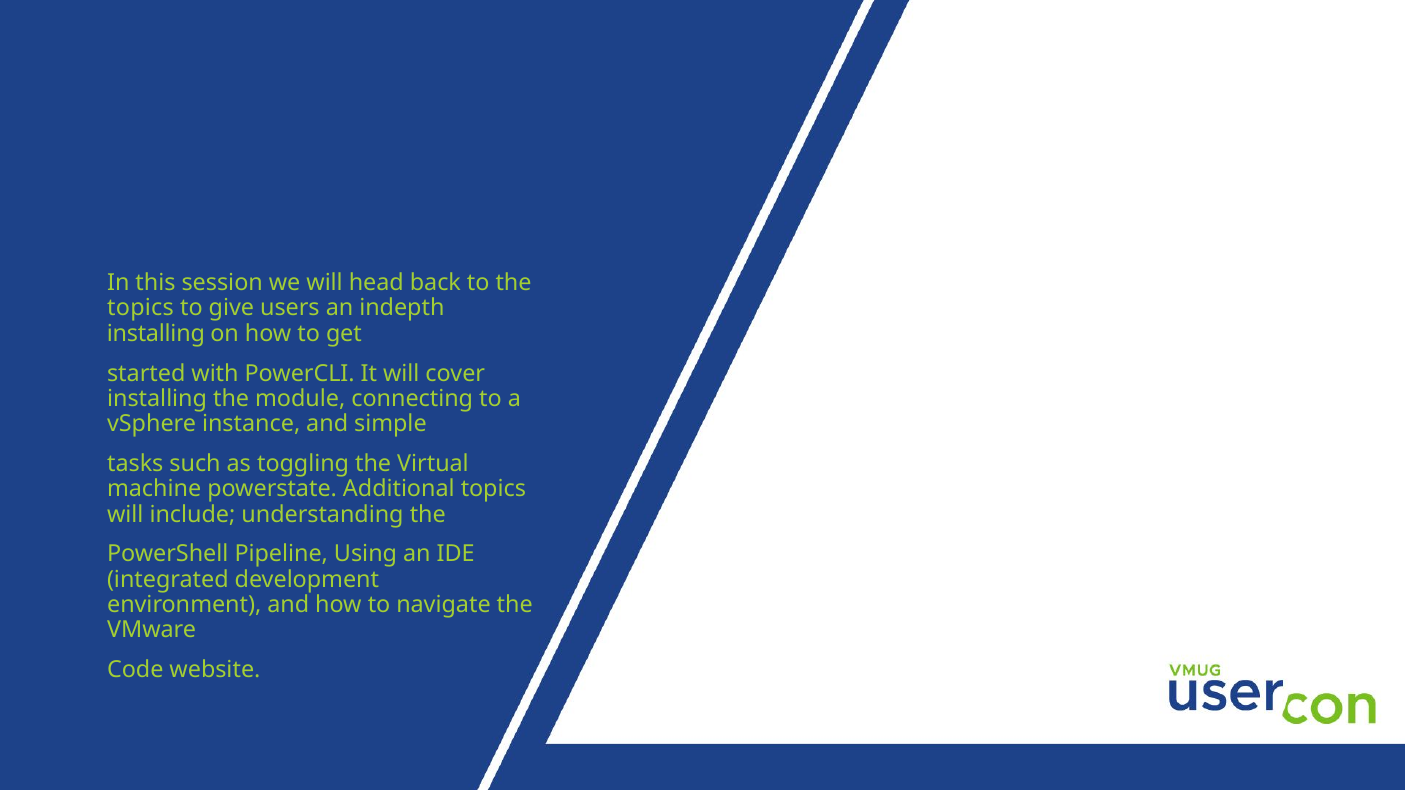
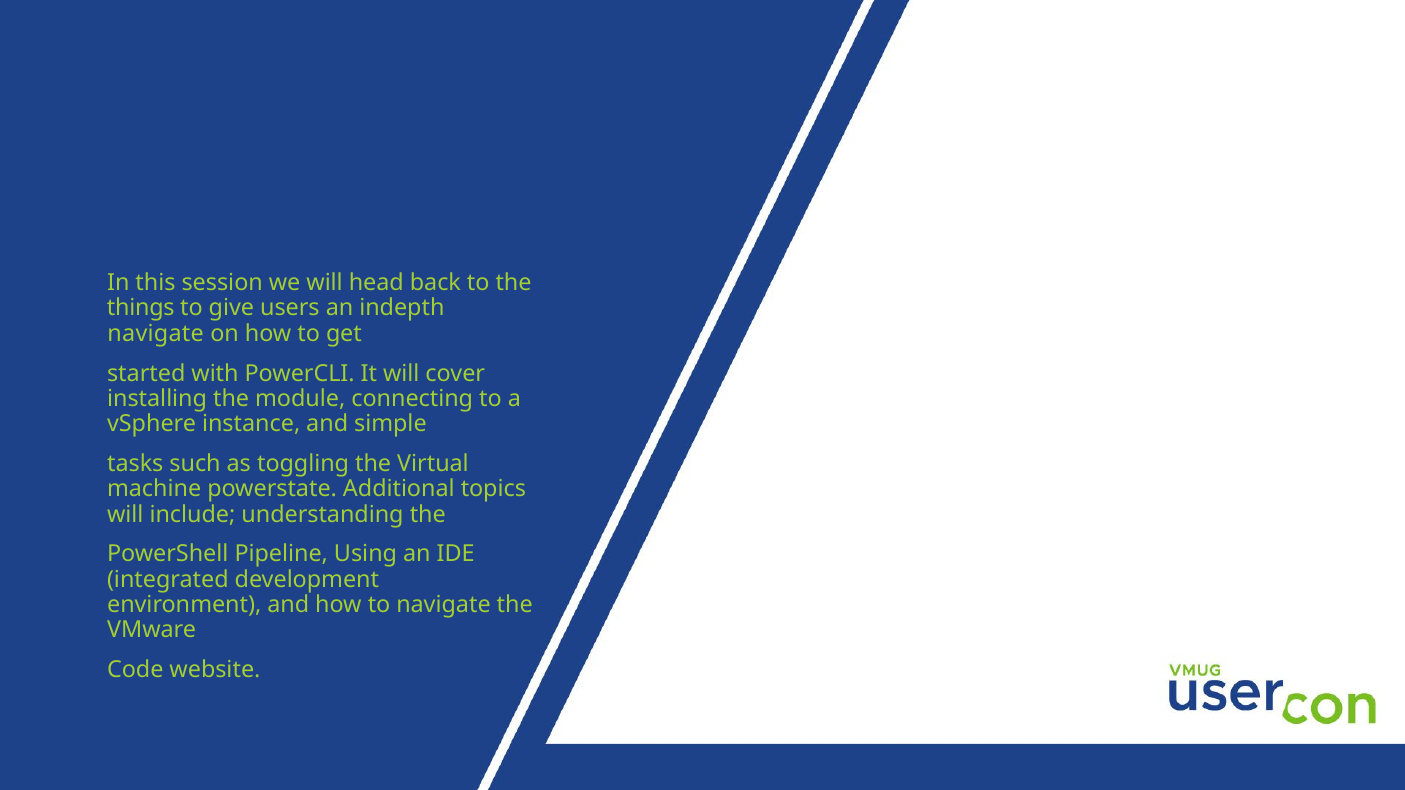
topics: topics -> things (141, 308)
installing: installing -> navigate (156, 334)
